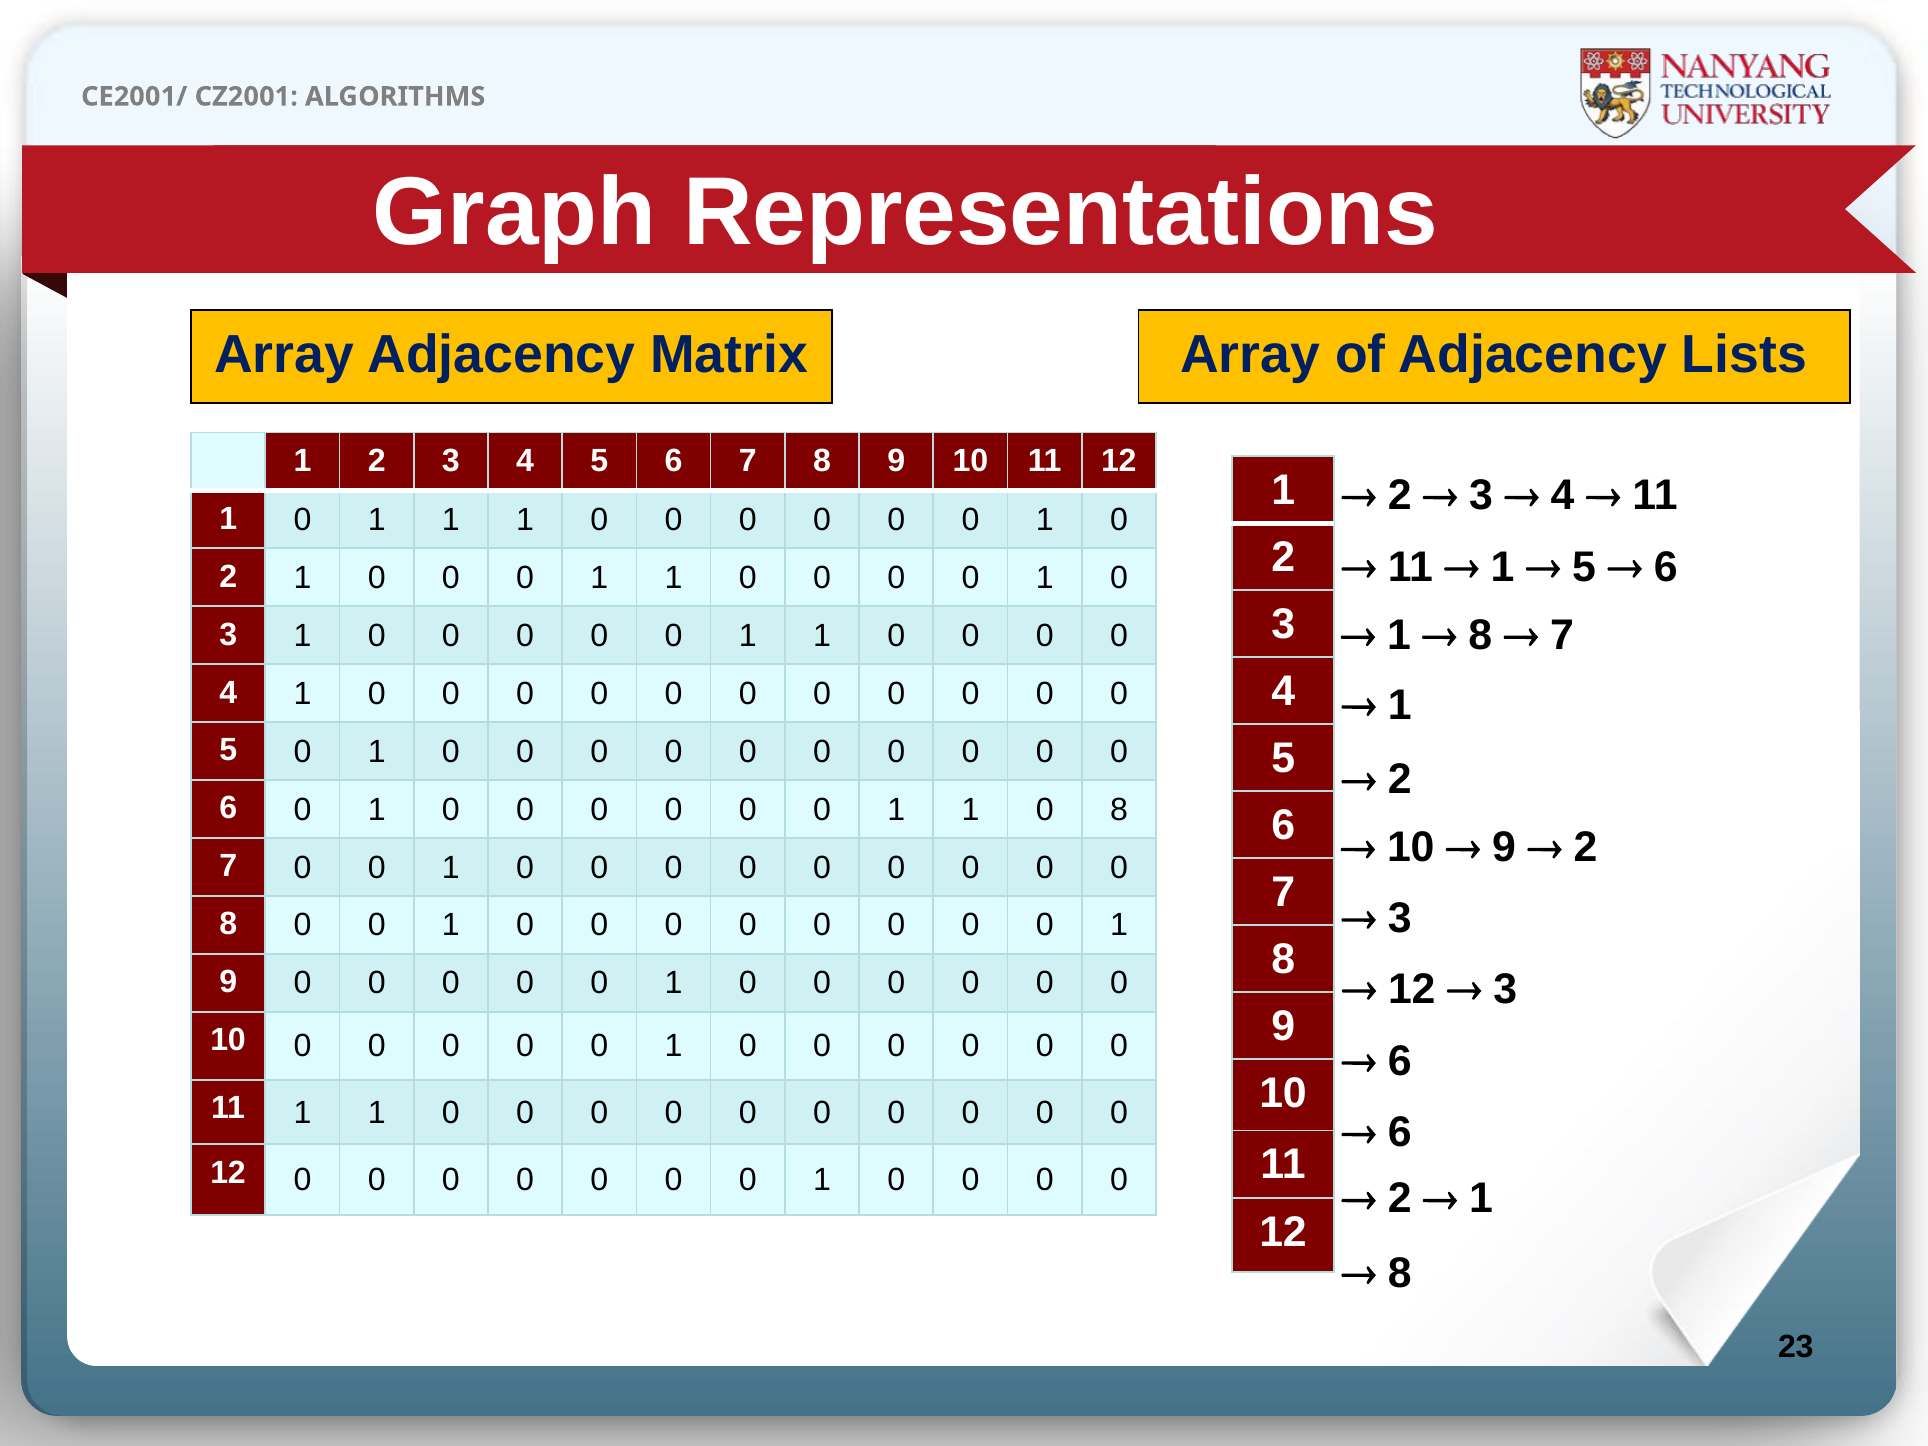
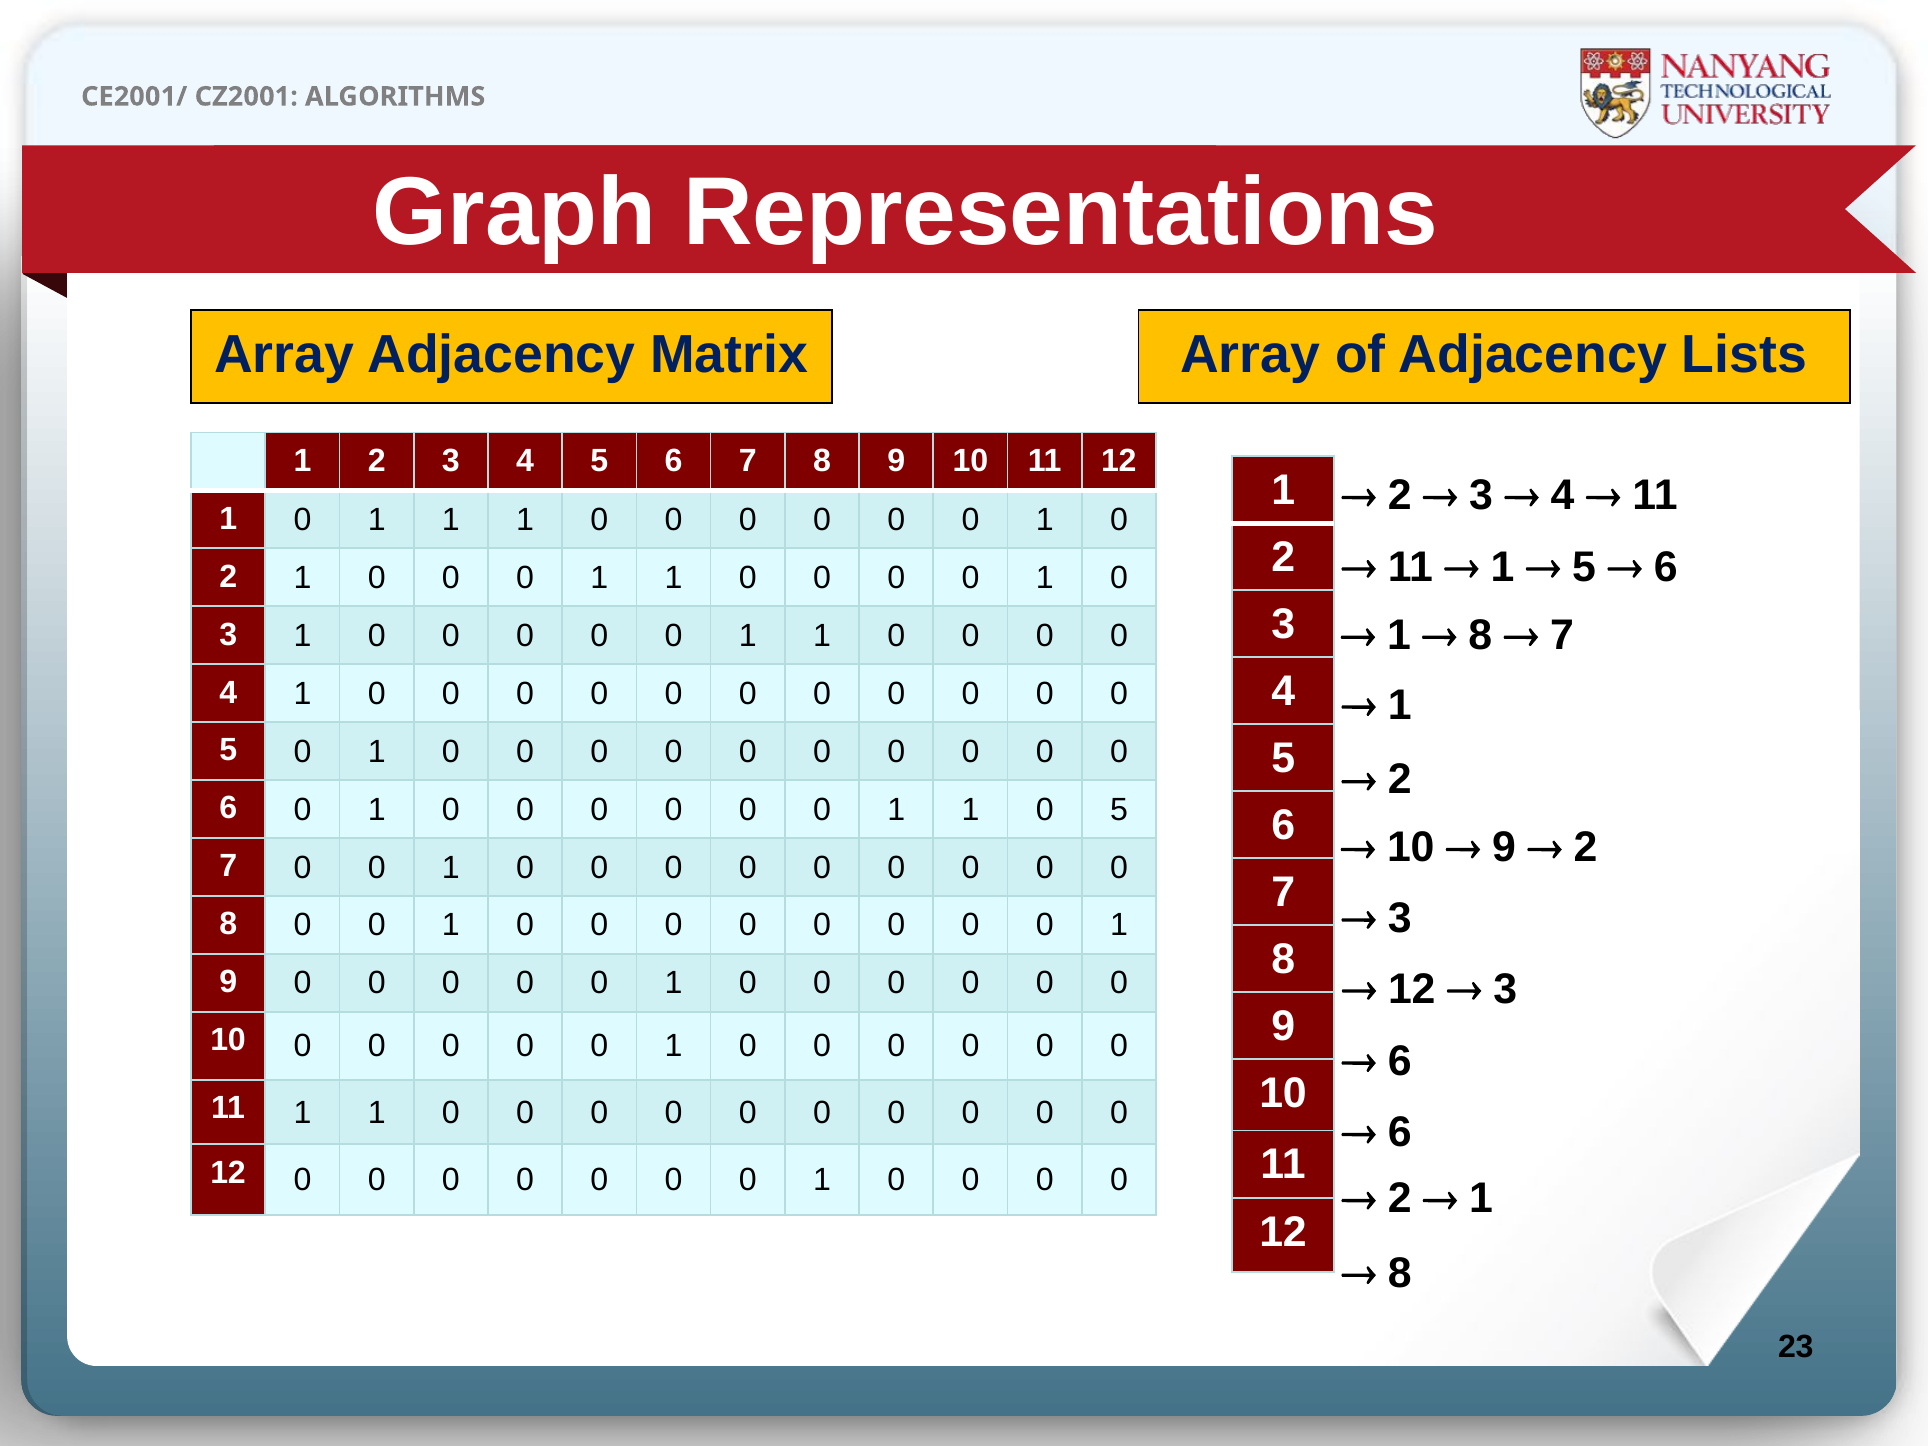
1 0 8: 8 -> 5 (1119, 810)
